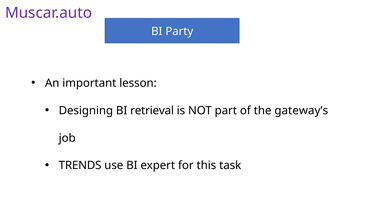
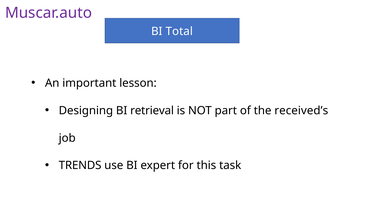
Party: Party -> Total (179, 31)
gateway’s: gateway’s -> received’s (301, 110)
